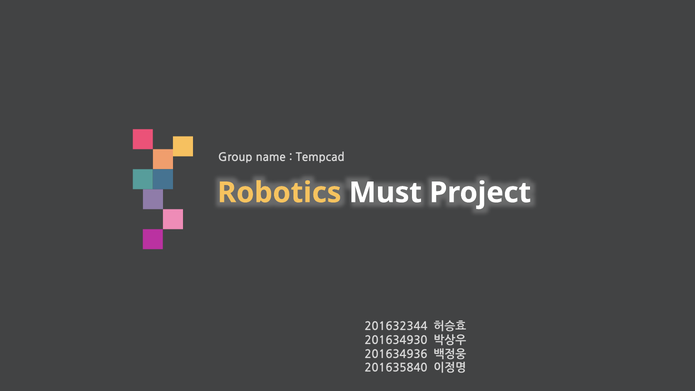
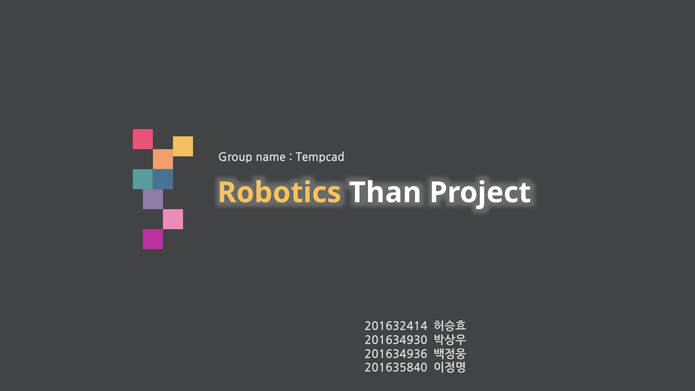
Must: Must -> Than (385, 193)
201632344: 201632344 -> 201632414 (396, 326)
